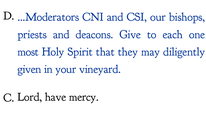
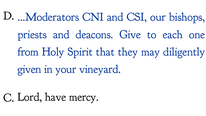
most: most -> from (28, 52)
